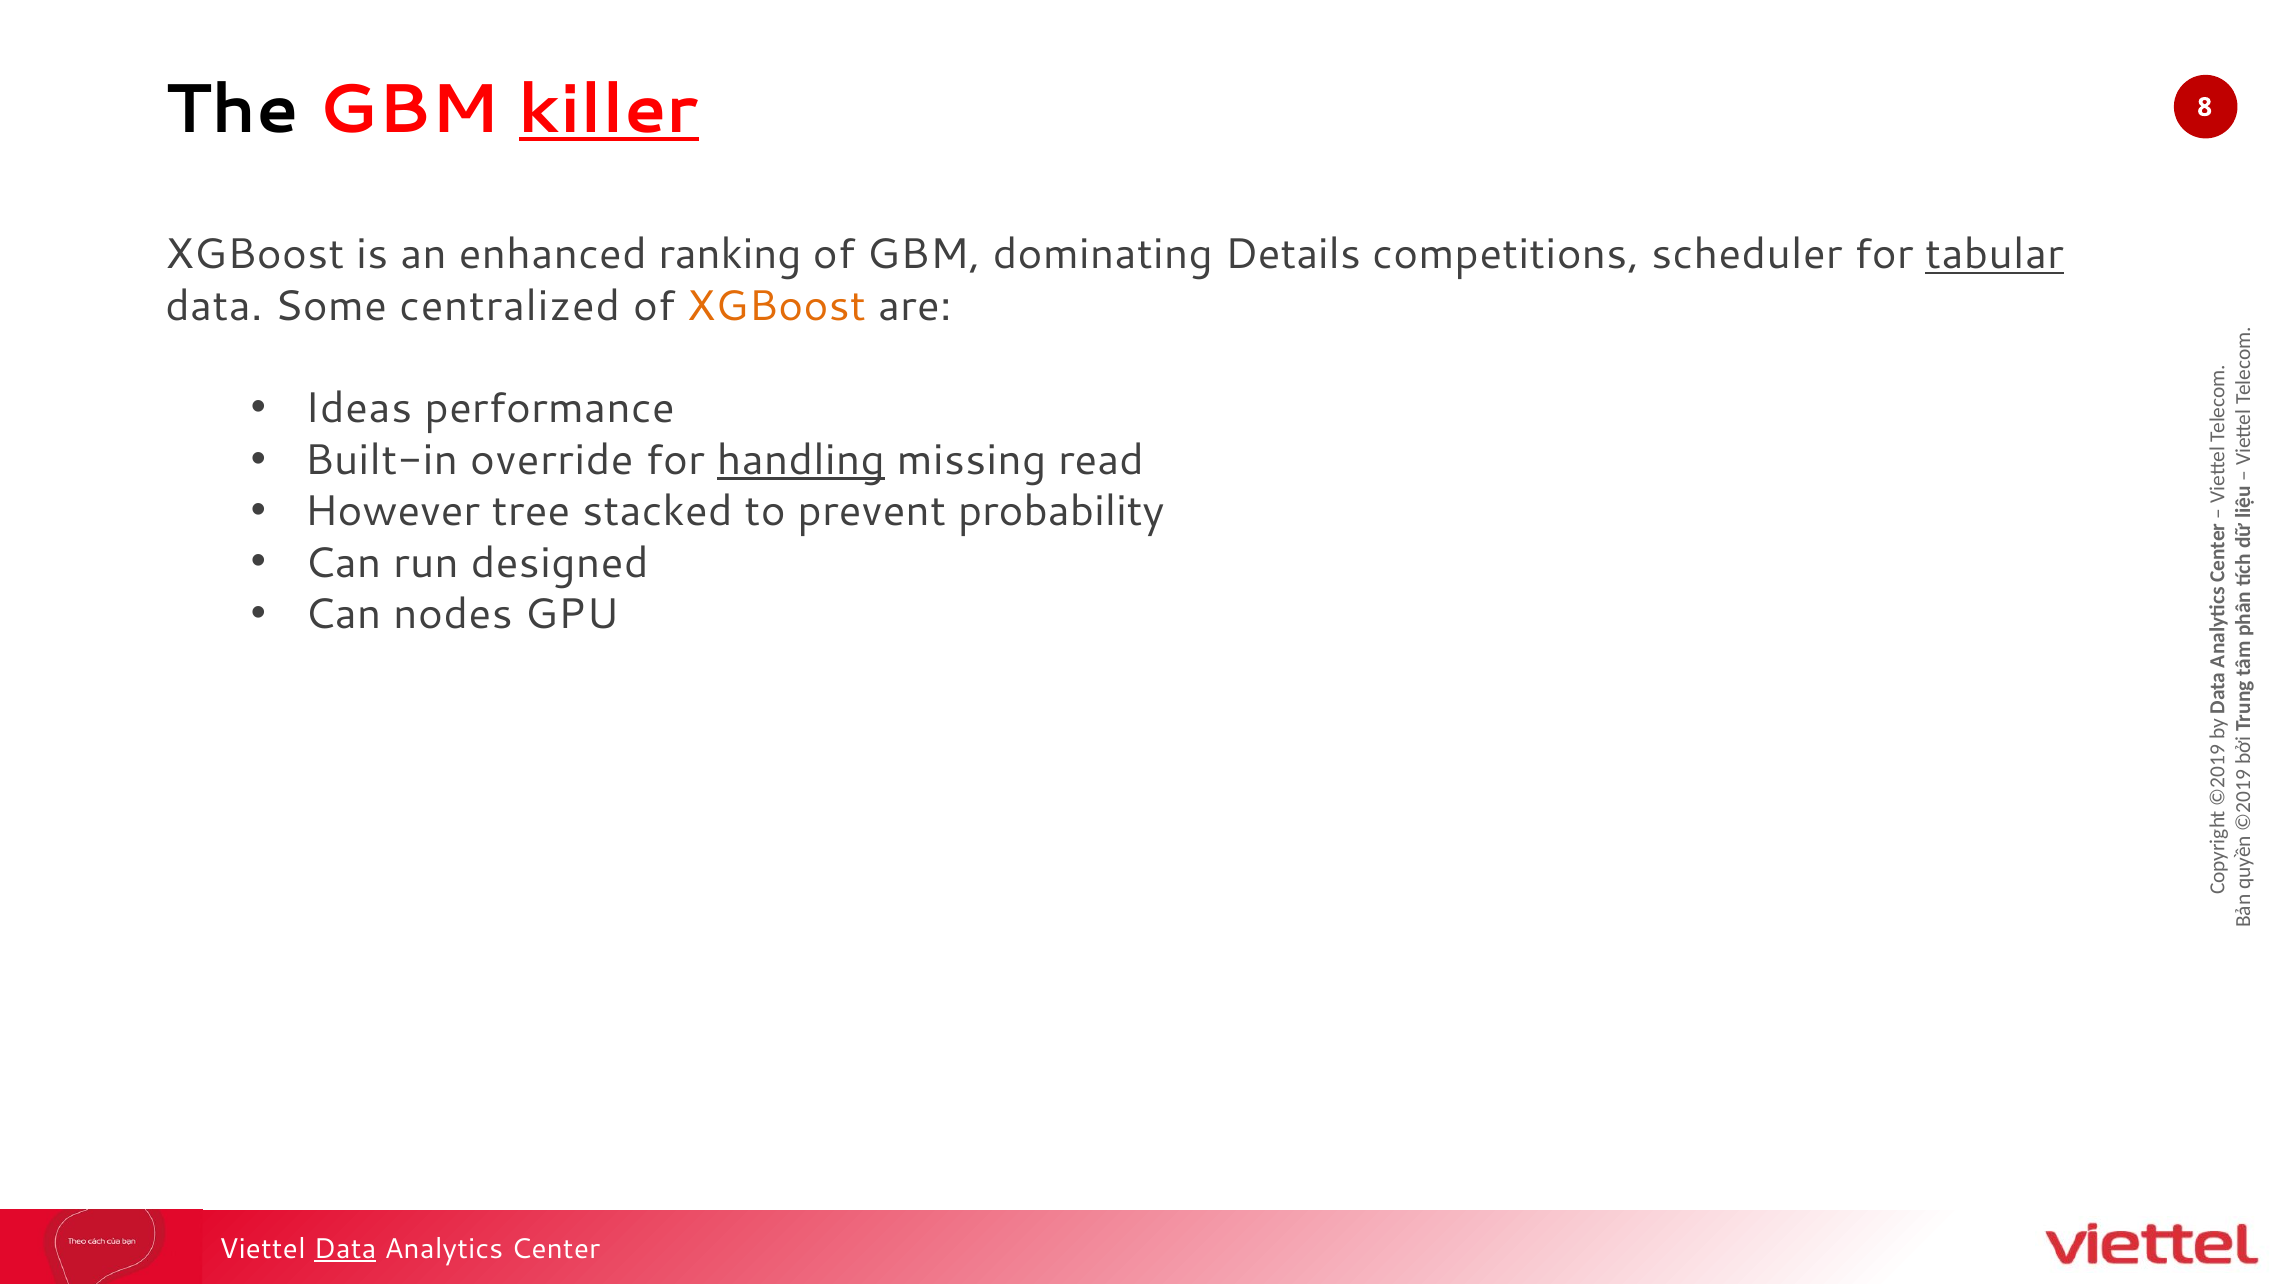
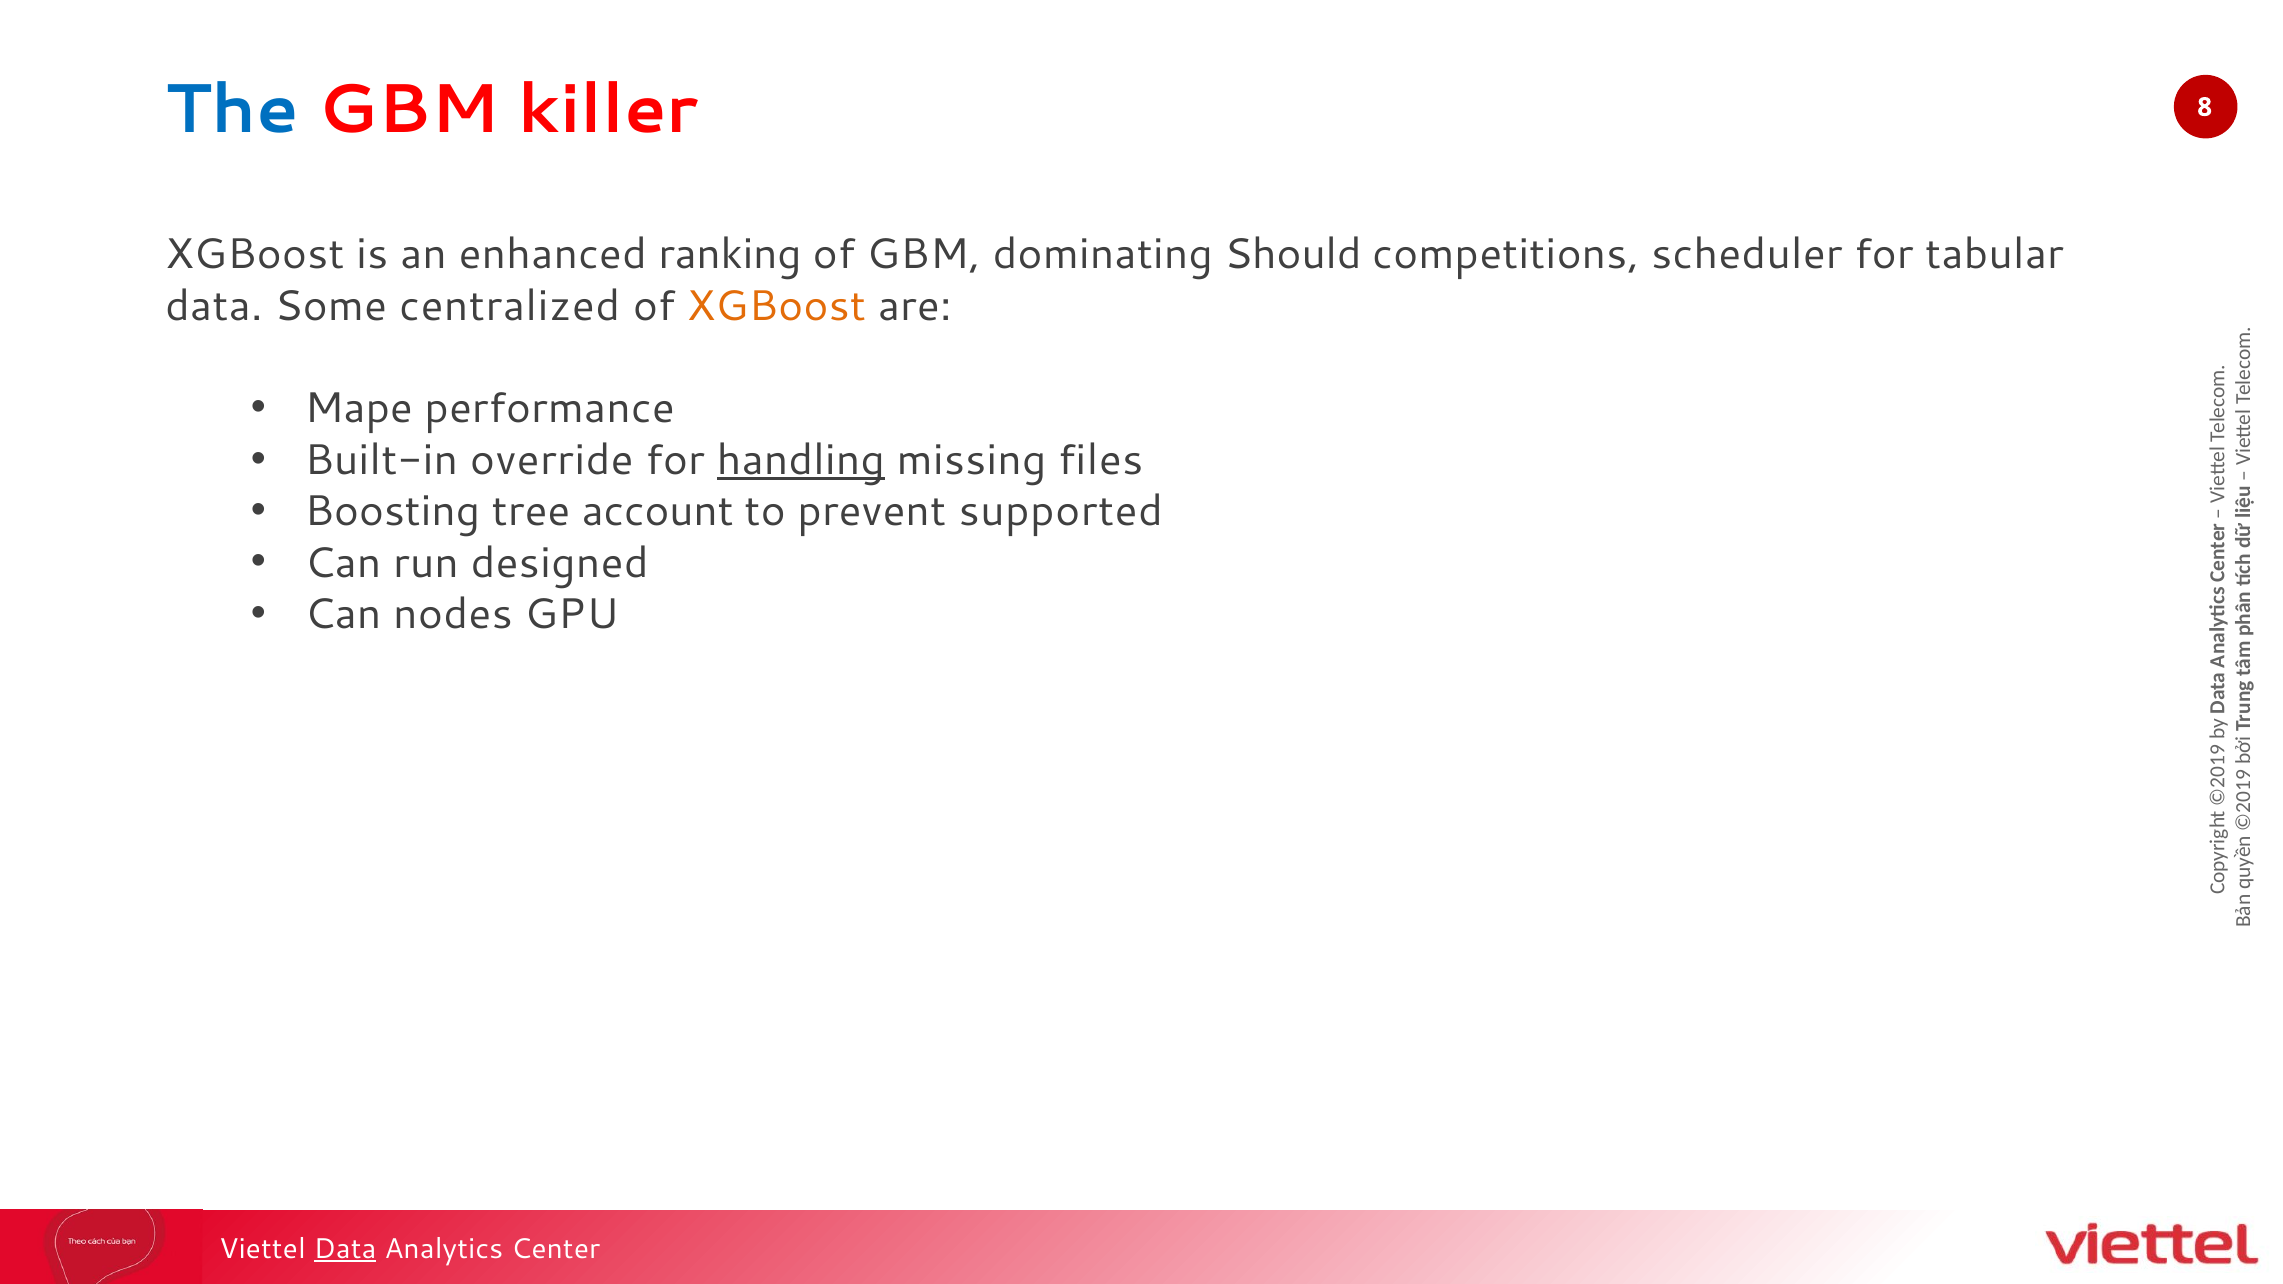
The colour: black -> blue (232, 109)
killer underline: present -> none (609, 109)
Details: Details -> Should (1293, 255)
tabular underline: present -> none (1994, 255)
Ideas: Ideas -> Mape (359, 409)
read: read -> files (1101, 460)
However: However -> Boosting (392, 512)
stacked: stacked -> account (658, 512)
probability: probability -> supported (1061, 512)
